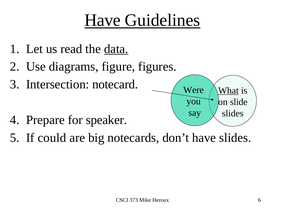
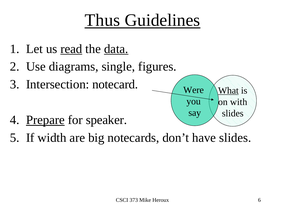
Have: Have -> Thus (102, 20)
read underline: none -> present (71, 49)
figure: figure -> single (118, 67)
slide: slide -> with (239, 102)
Prepare underline: none -> present (45, 120)
could: could -> width (52, 137)
